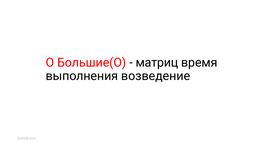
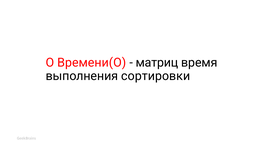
Большие(O: Большие(O -> Времени(O (92, 62)
возведение: возведение -> сортировки (156, 76)
